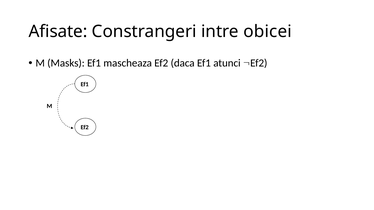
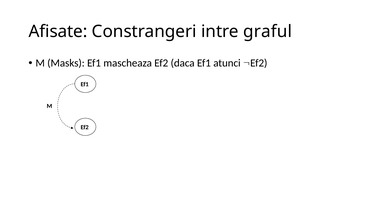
obicei: obicei -> graful (268, 31)
